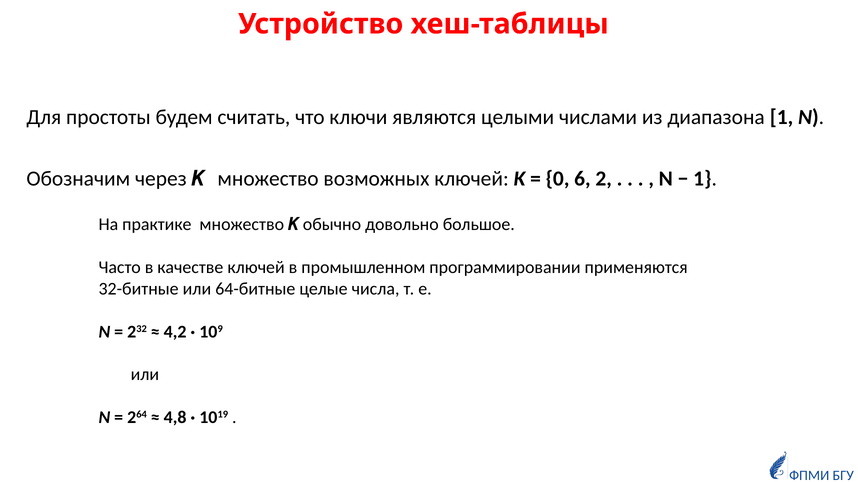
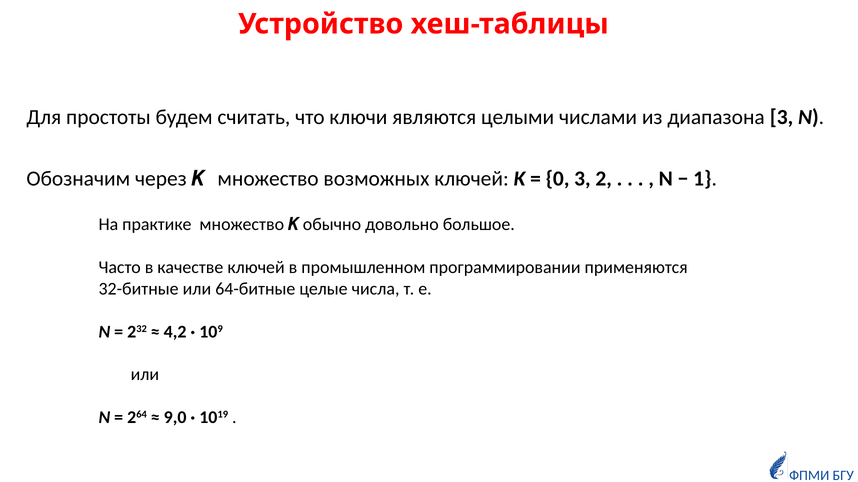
диапазона 1: 1 -> 3 (781, 117)
0 6: 6 -> 3 (582, 179)
4,8: 4,8 -> 9,0 (175, 418)
